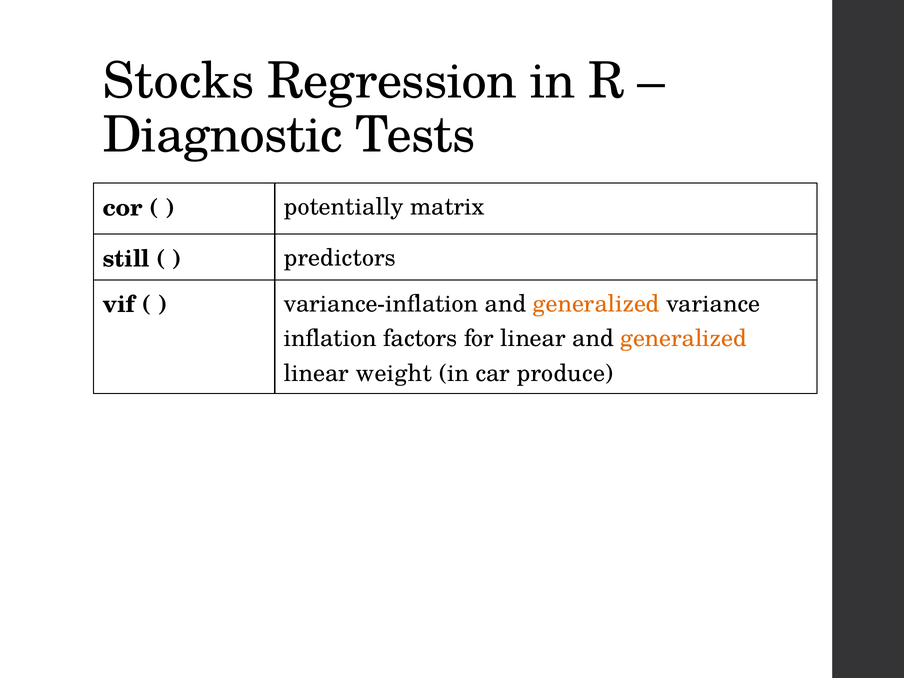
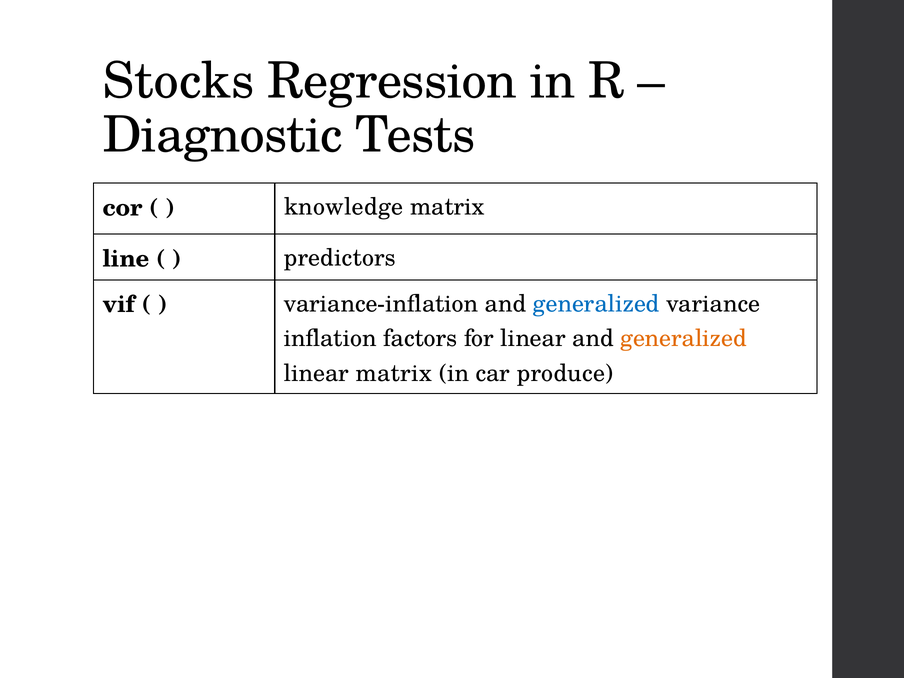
potentially: potentially -> knowledge (344, 207)
still: still -> line (126, 259)
generalized colour: orange -> blue (596, 304)
linear weight: weight -> matrix (394, 373)
